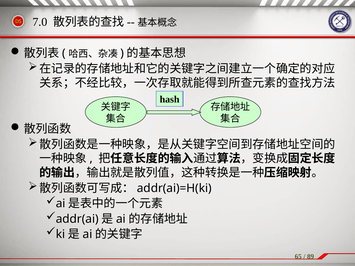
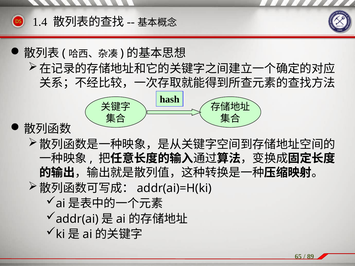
7.0: 7.0 -> 1.4 (40, 22)
